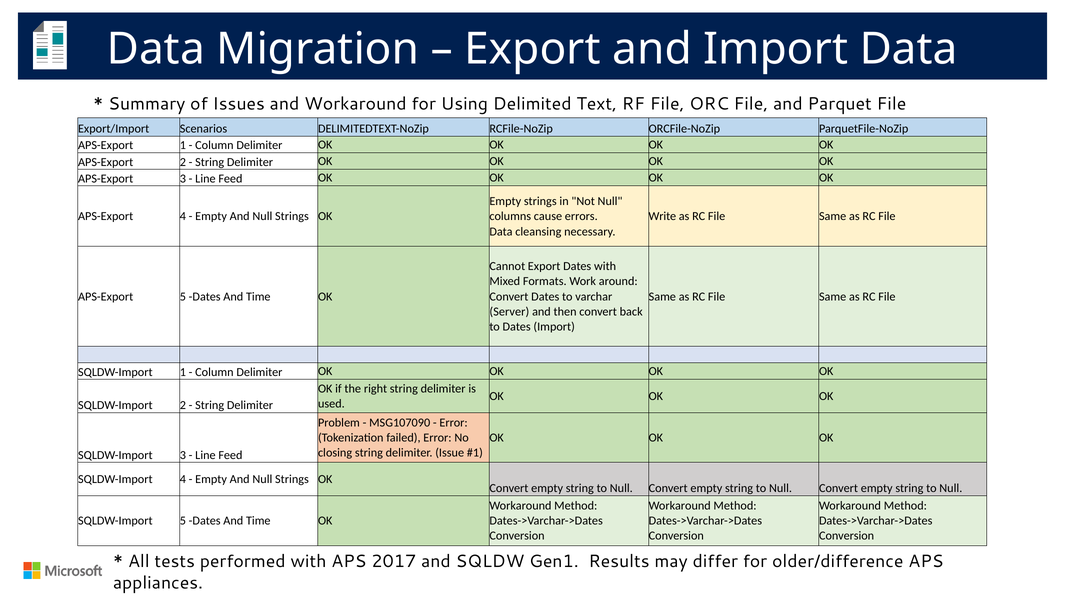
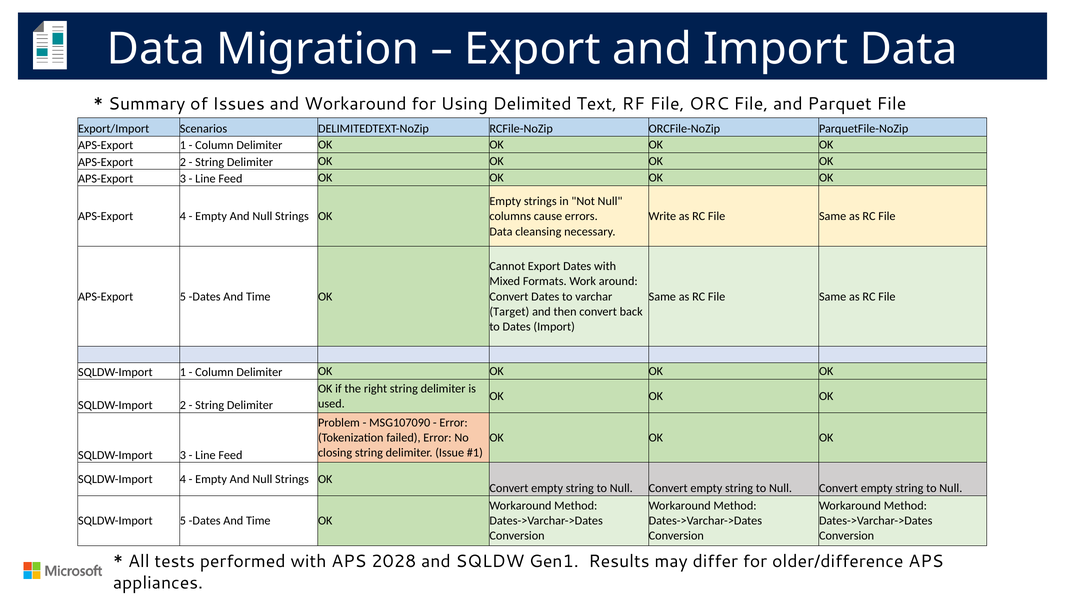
Server: Server -> Target (509, 312)
2017: 2017 -> 2028 (394, 562)
